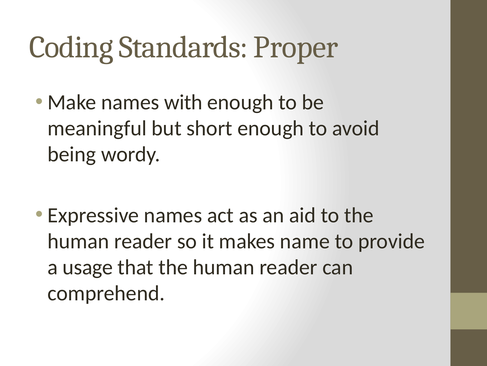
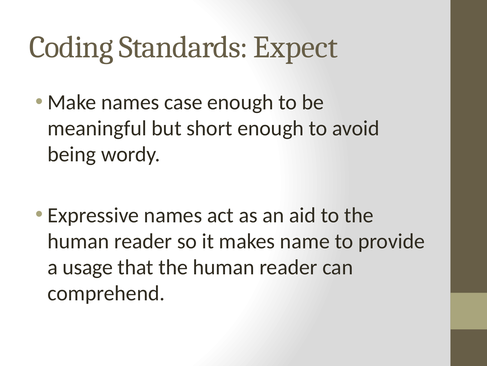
Proper: Proper -> Expect (296, 47)
with: with -> case (183, 102)
